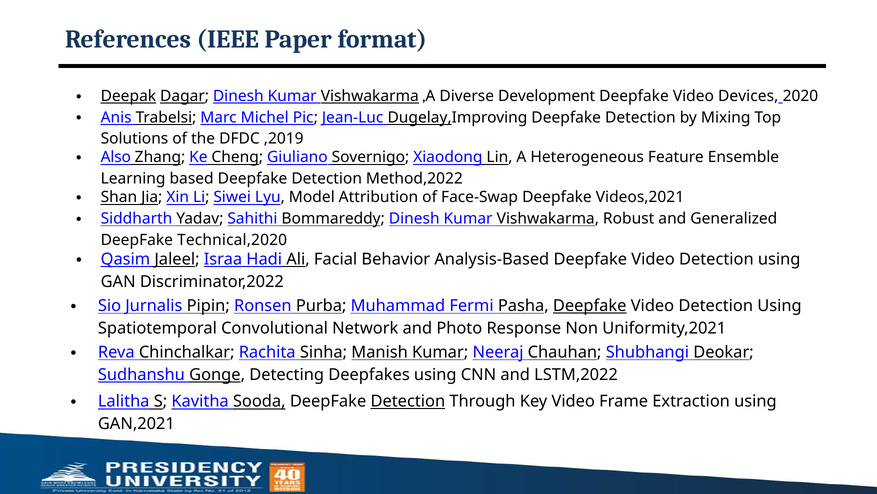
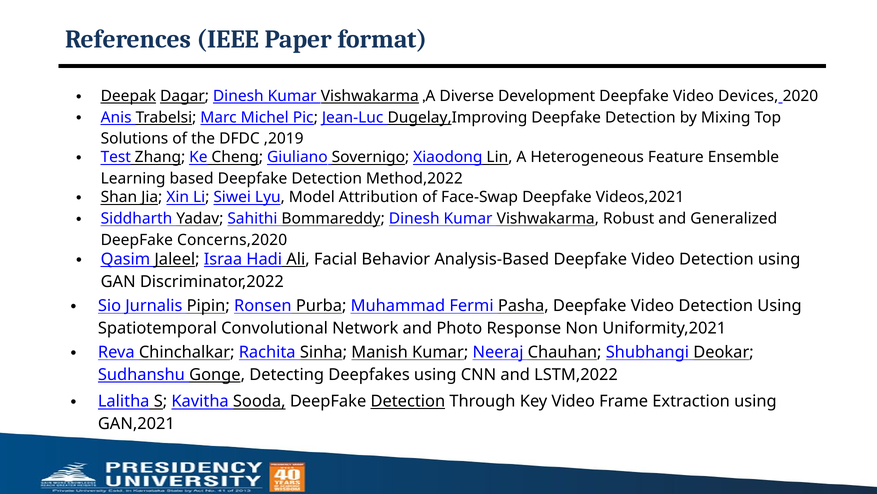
Also: Also -> Test (116, 157)
Technical,2020: Technical,2020 -> Concerns,2020 (232, 240)
Deepfake underline: present -> none (590, 305)
